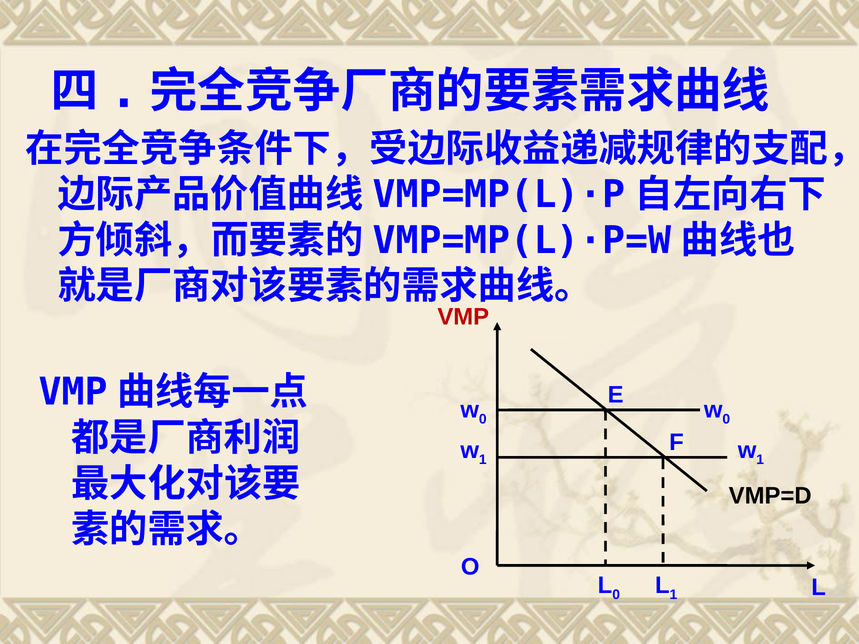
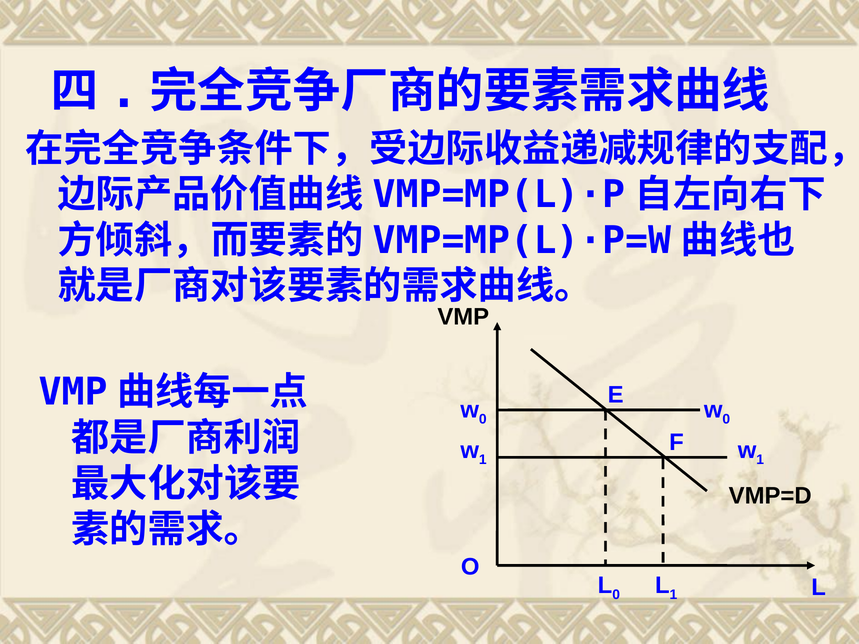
VMP colour: red -> black (463, 317)
